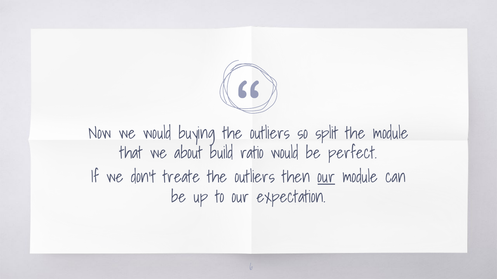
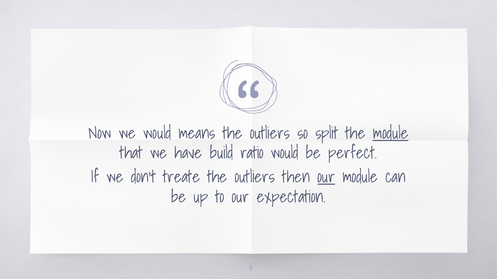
buying: buying -> means (197, 134)
module underline: none -> present (391, 134)
about: about -> have (188, 153)
